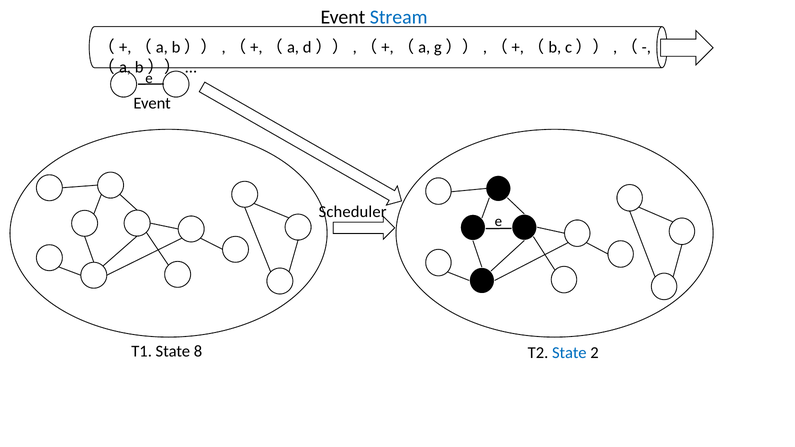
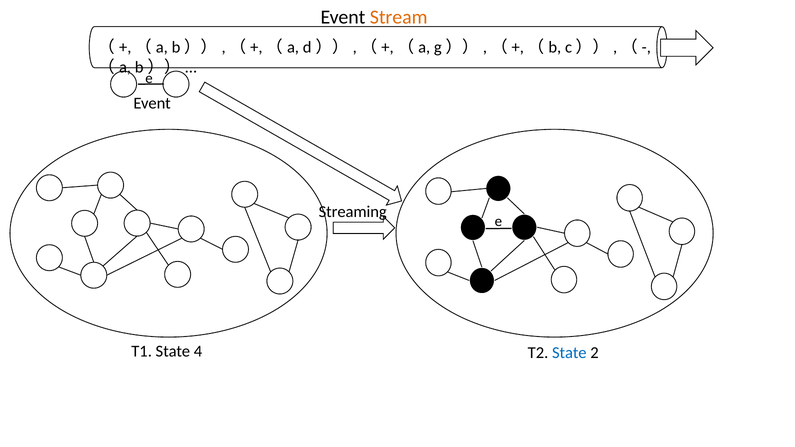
Stream colour: blue -> orange (399, 17)
Scheduler: Scheduler -> Streaming (353, 212)
8: 8 -> 4 (198, 351)
